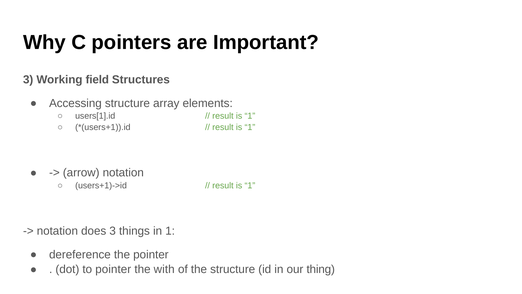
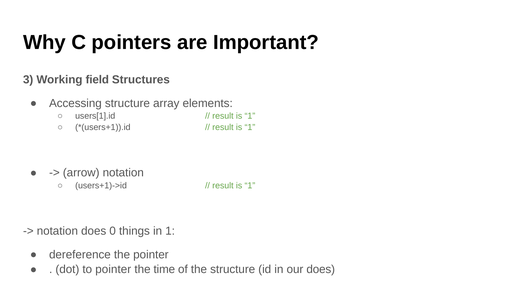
does 3: 3 -> 0 (113, 231)
with: with -> time (164, 269)
our thing: thing -> does (321, 269)
